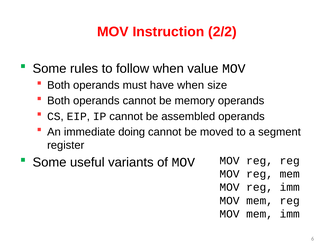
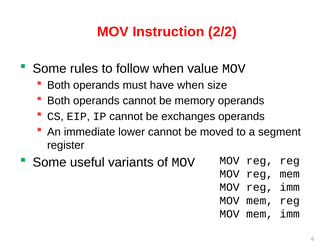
assembled: assembled -> exchanges (188, 117)
doing: doing -> lower (132, 132)
